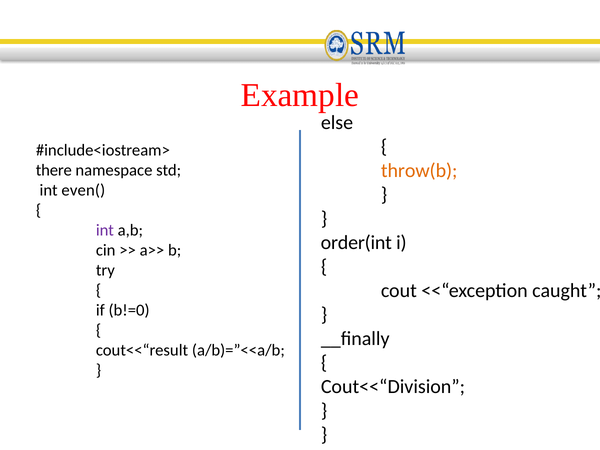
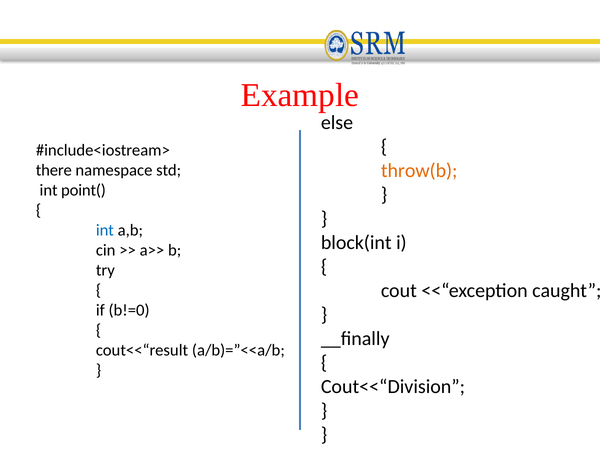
even(: even( -> point( (83, 190)
int colour: purple -> blue (105, 230)
order(int: order(int -> block(int (356, 243)
